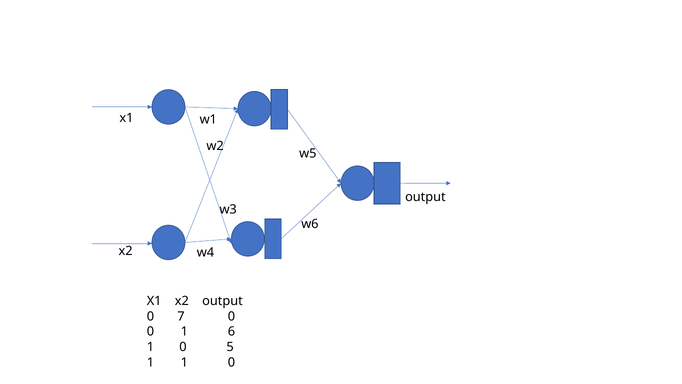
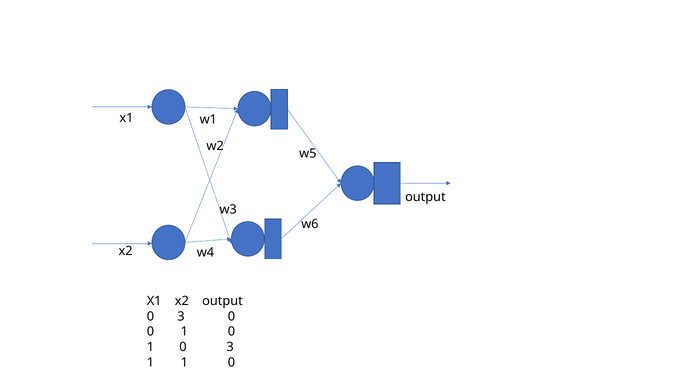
7: 7 -> 3 (181, 316)
6: 6 -> 0 (232, 331)
1 0 5: 5 -> 3 (230, 347)
